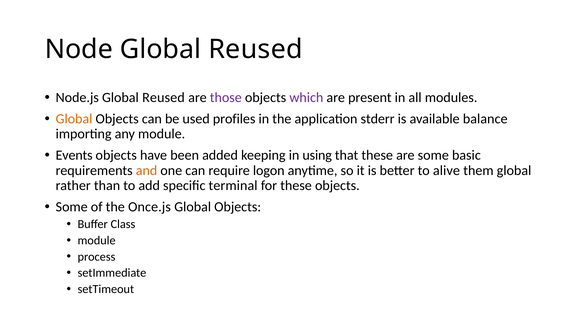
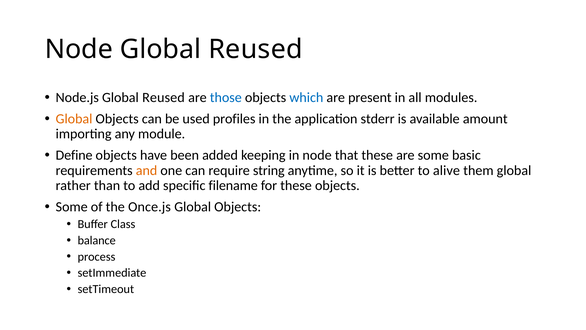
those colour: purple -> blue (226, 97)
which colour: purple -> blue (306, 97)
balance: balance -> amount (485, 119)
Events: Events -> Define (74, 155)
in using: using -> node (317, 155)
logon: logon -> string (269, 170)
terminal: terminal -> filename (233, 185)
module: module -> balance (97, 240)
